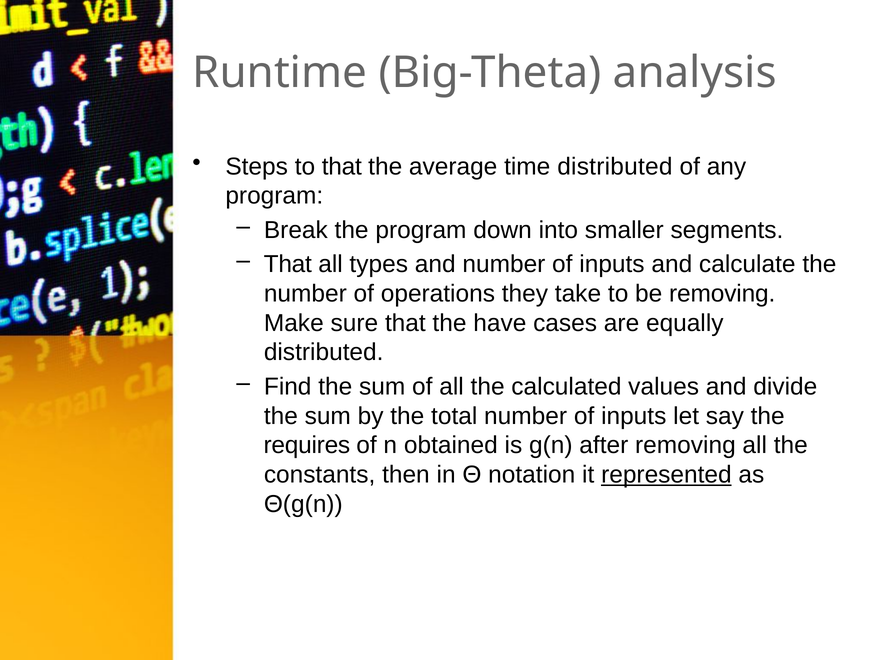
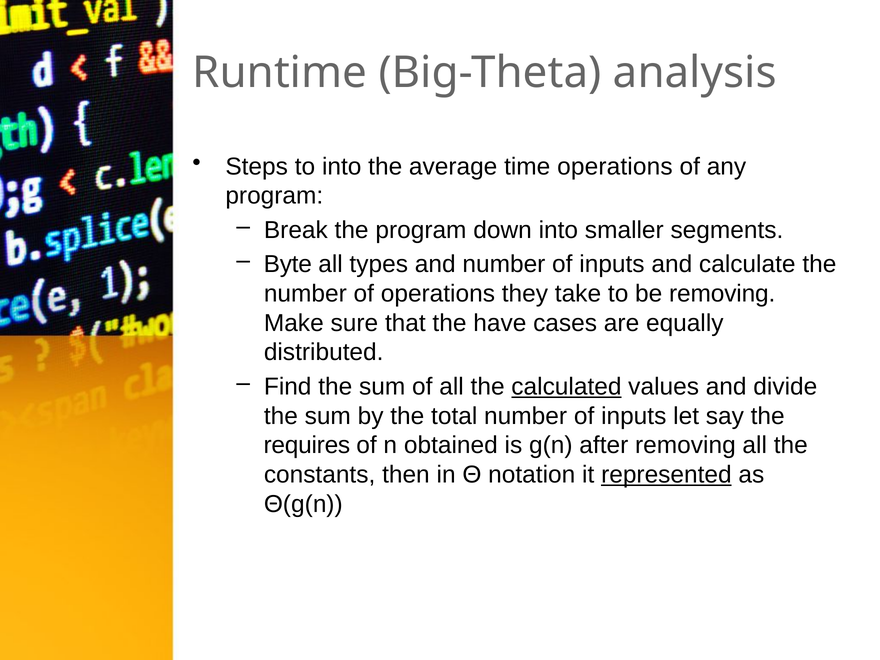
to that: that -> into (342, 167)
time distributed: distributed -> operations (615, 167)
That: That -> Byte (288, 264)
calculated underline: none -> present (566, 387)
